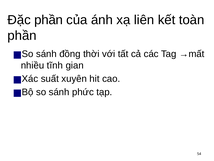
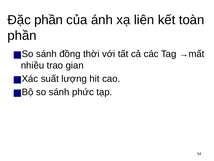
tĩnh: tĩnh -> trao (55, 65)
xuyên: xuyên -> lượng (74, 79)
